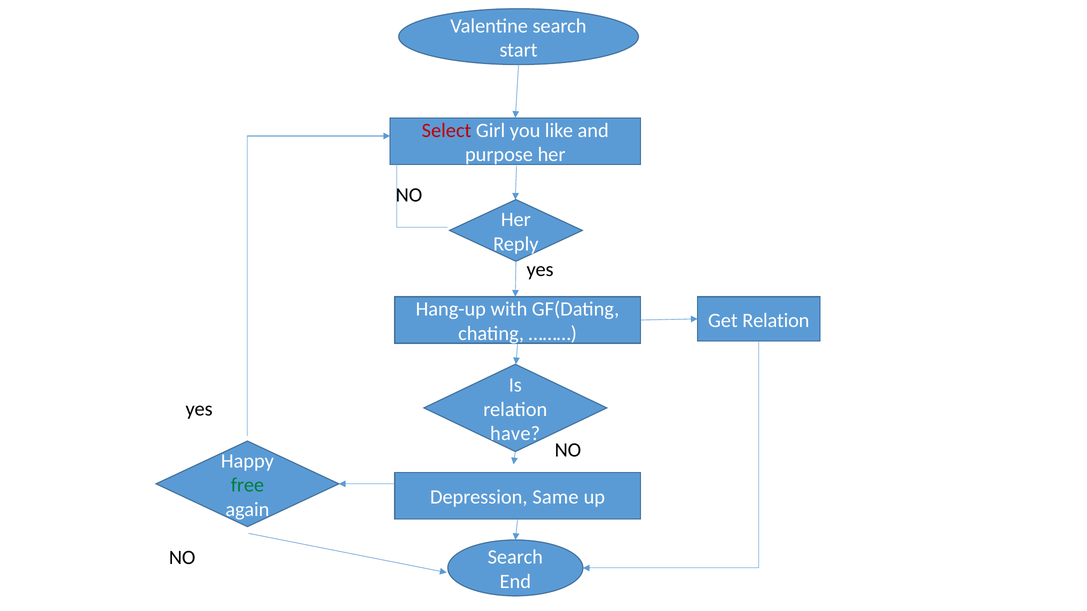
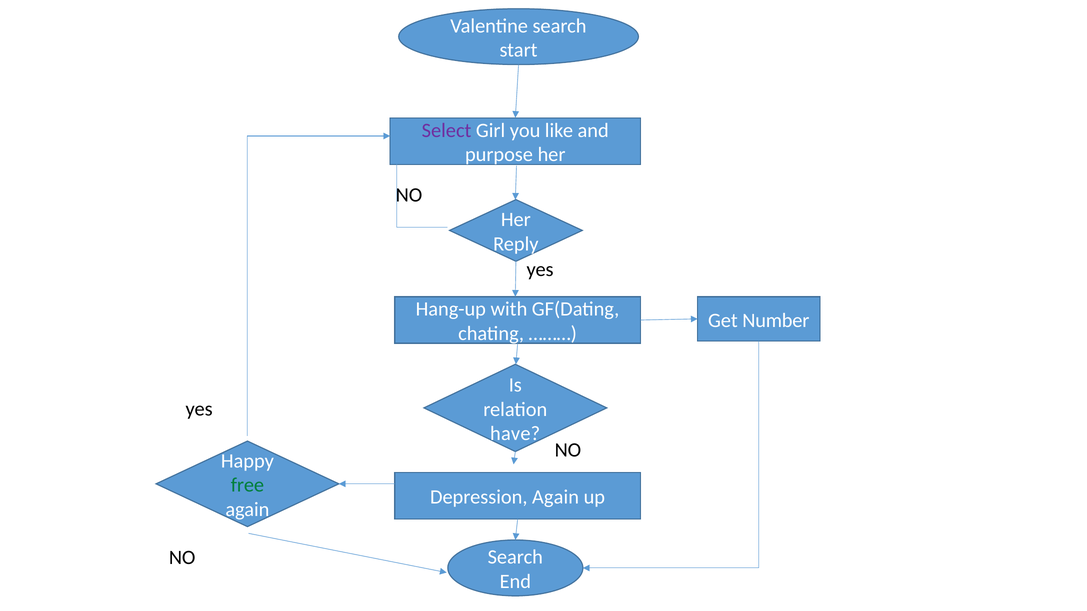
Select colour: red -> purple (447, 130)
Get Relation: Relation -> Number (776, 321)
Depression Same: Same -> Again (556, 498)
